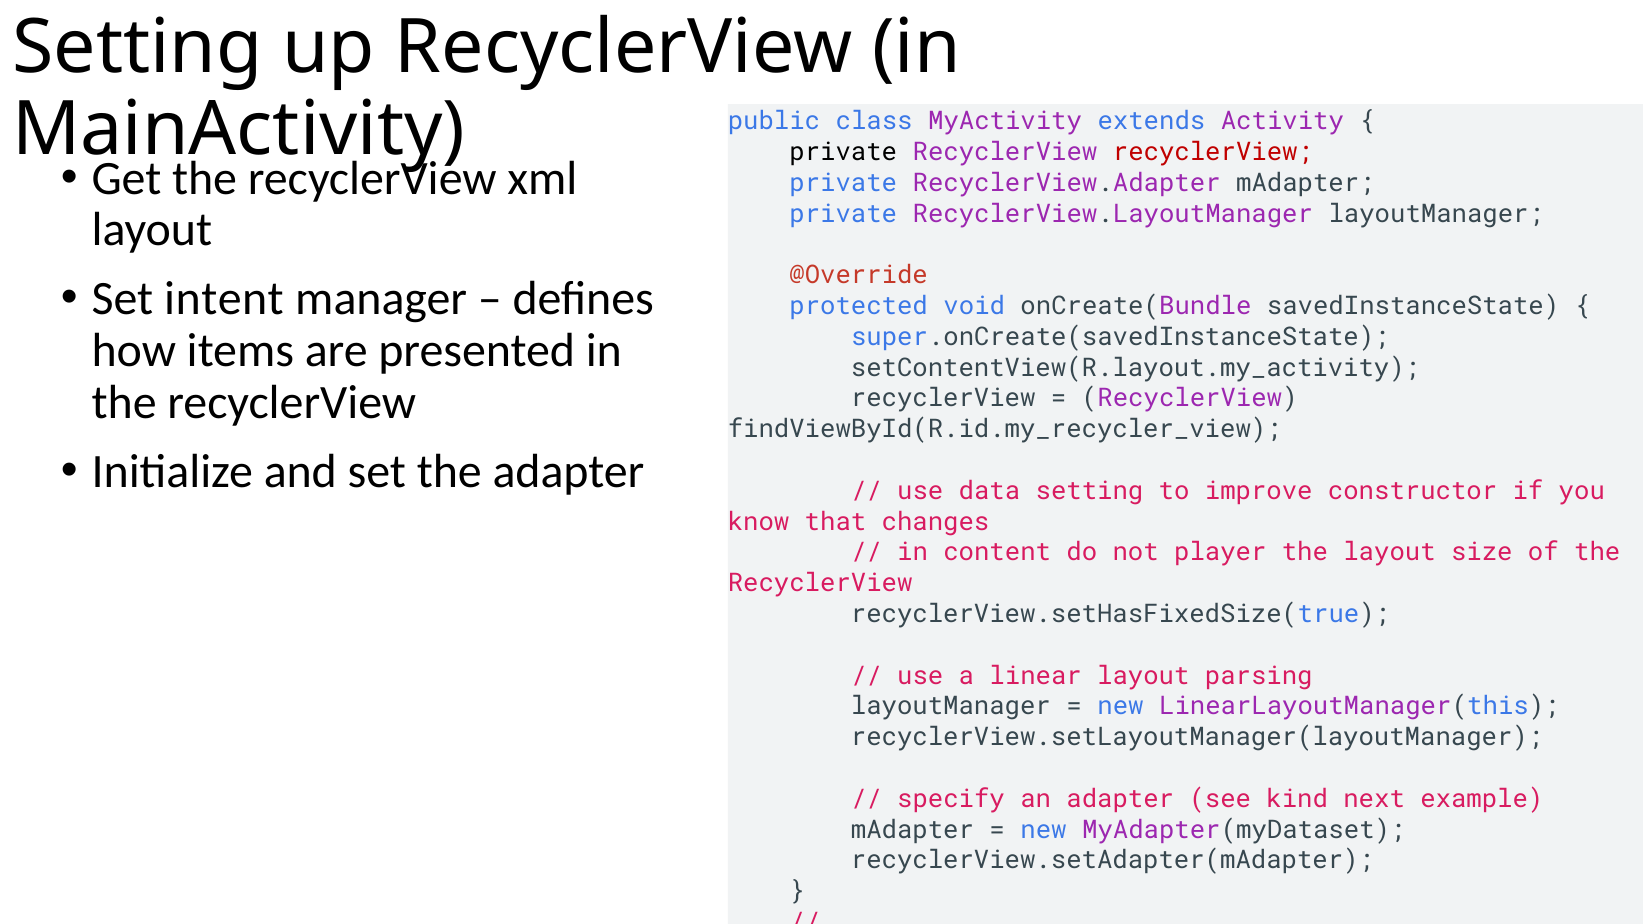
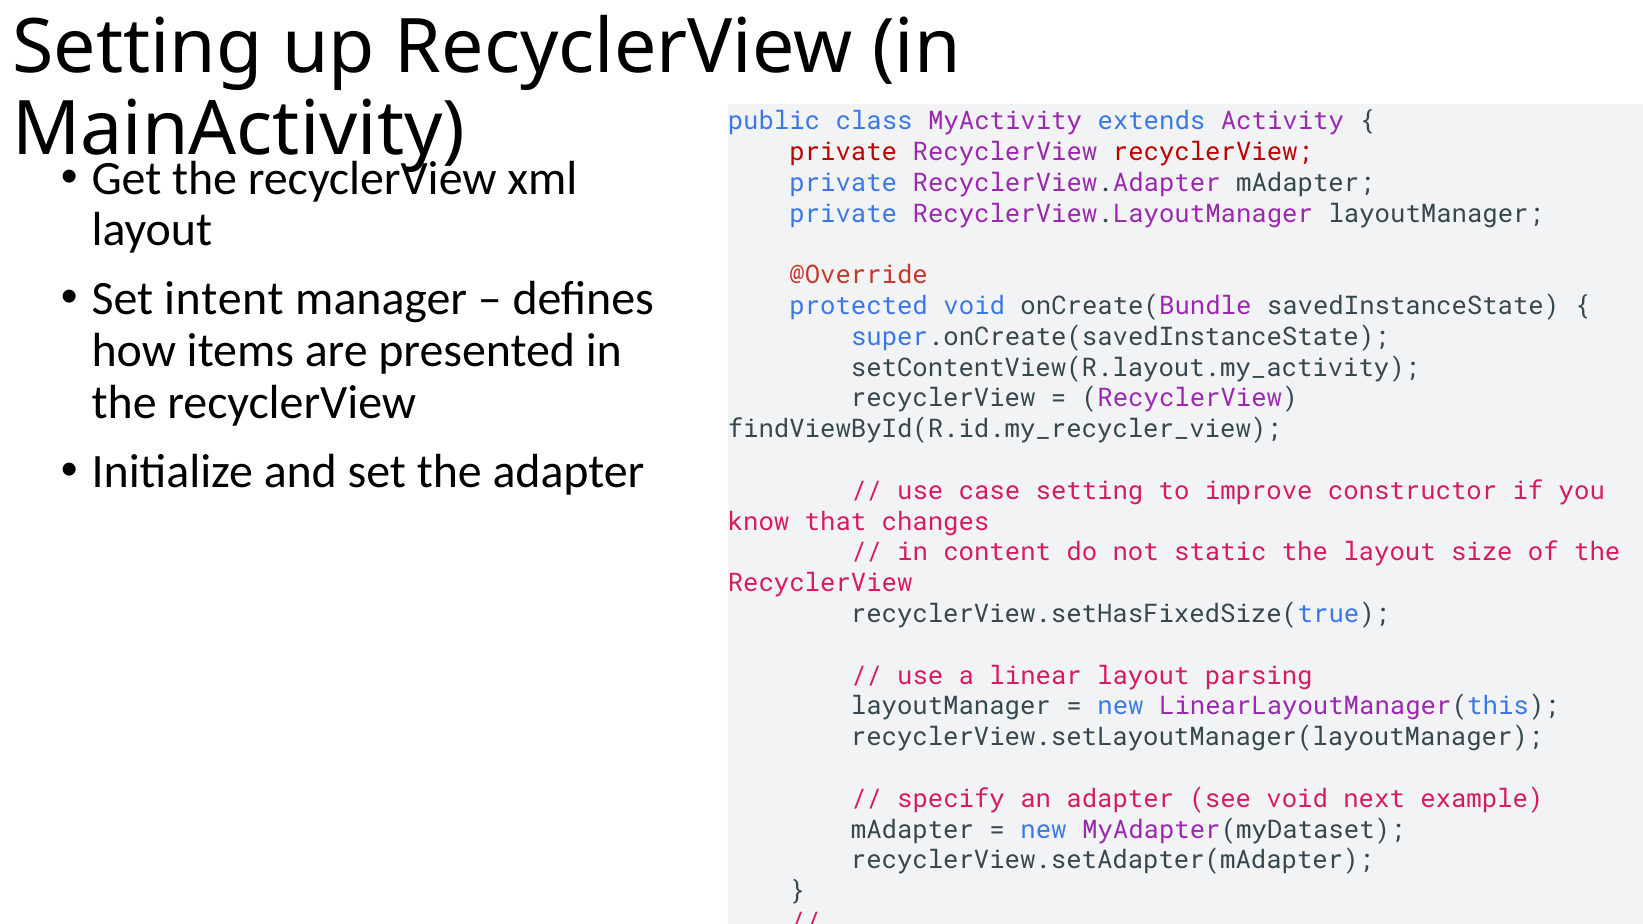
private colour: black -> red (843, 152)
data: data -> case (990, 491)
player: player -> static (1220, 553)
see kind: kind -> void (1297, 799)
